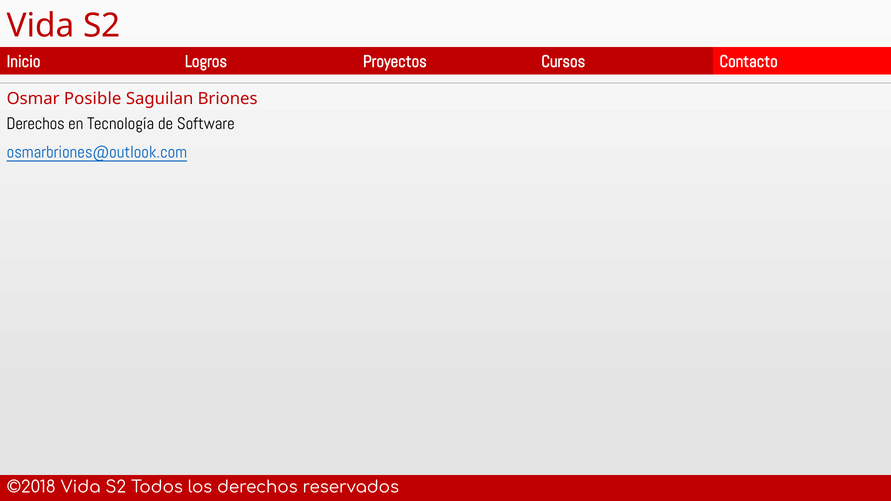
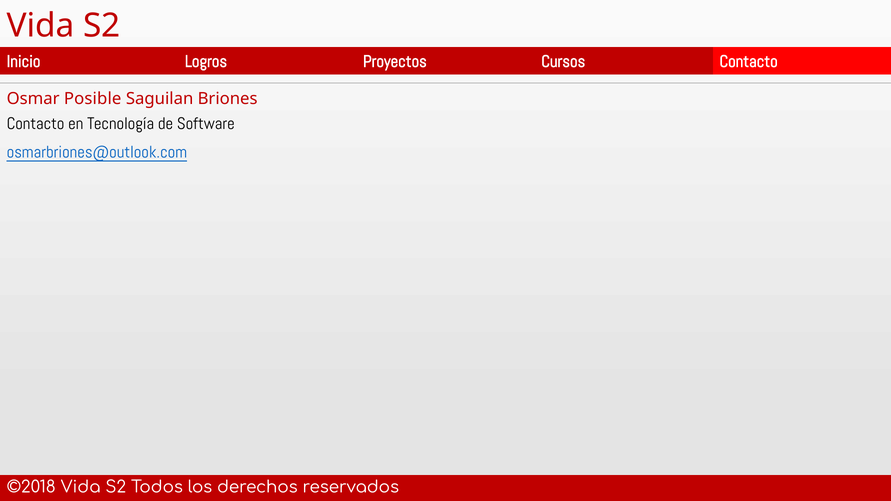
Derechos: Derechos -> Contacto (36, 124)
